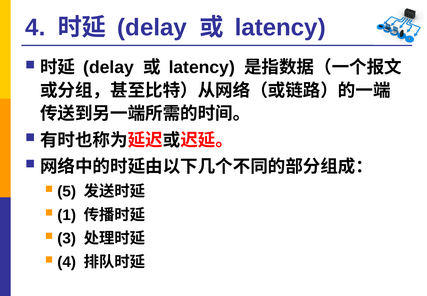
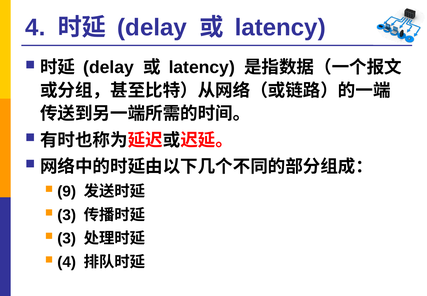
5: 5 -> 9 (67, 191)
1: 1 -> 3 (67, 215)
